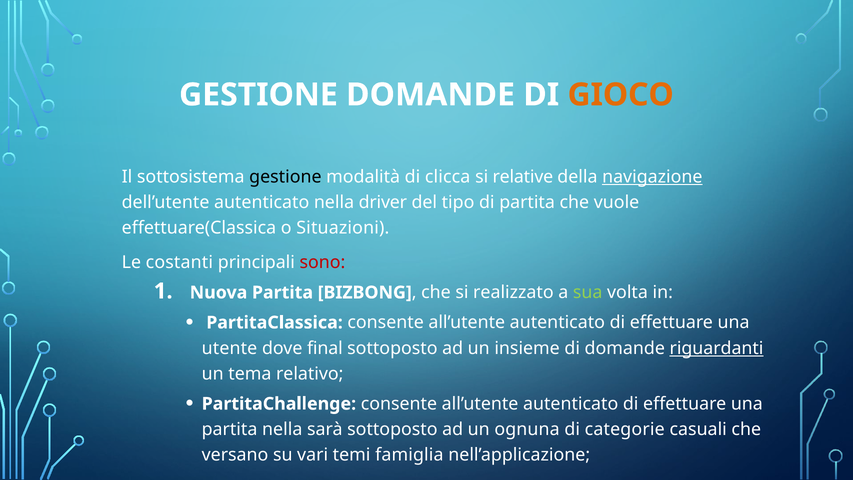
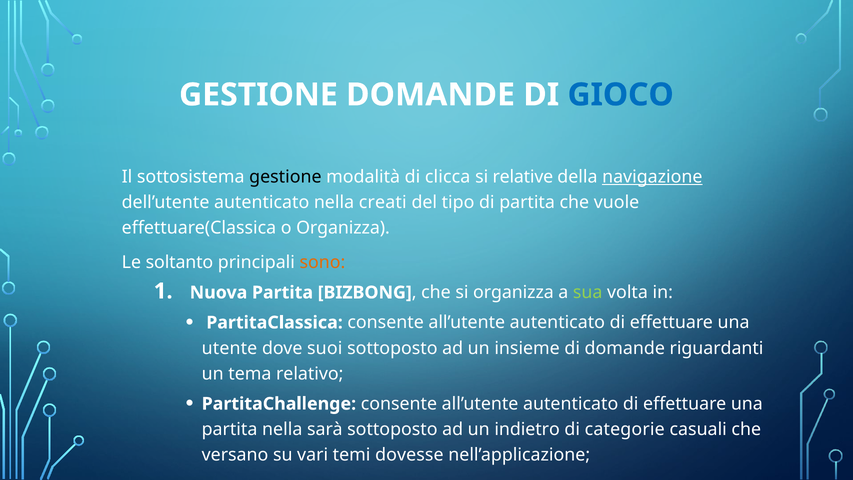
GIOCO colour: orange -> blue (621, 95)
driver: driver -> creati (383, 202)
o Situazioni: Situazioni -> Organizza (343, 228)
costanti: costanti -> soltanto (179, 262)
sono colour: red -> orange (322, 262)
si realizzato: realizzato -> organizza (513, 292)
final: final -> suoi (325, 348)
riguardanti underline: present -> none (716, 348)
ognuna: ognuna -> indietro (527, 429)
famiglia: famiglia -> dovesse (409, 455)
